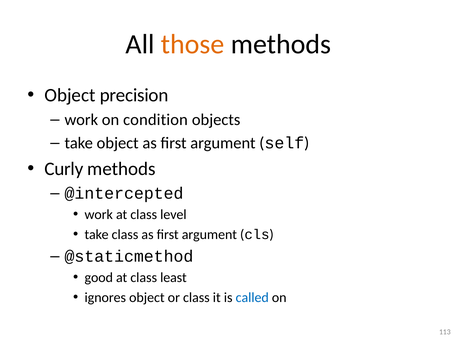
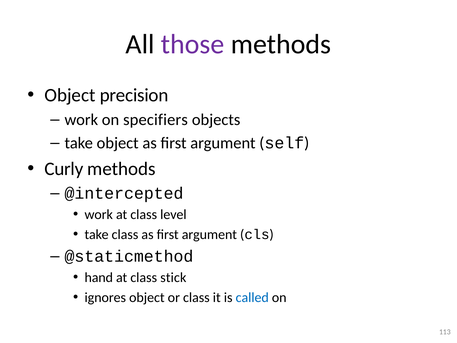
those colour: orange -> purple (193, 44)
condition: condition -> specifiers (155, 120)
good: good -> hand (99, 277)
least: least -> stick (173, 277)
